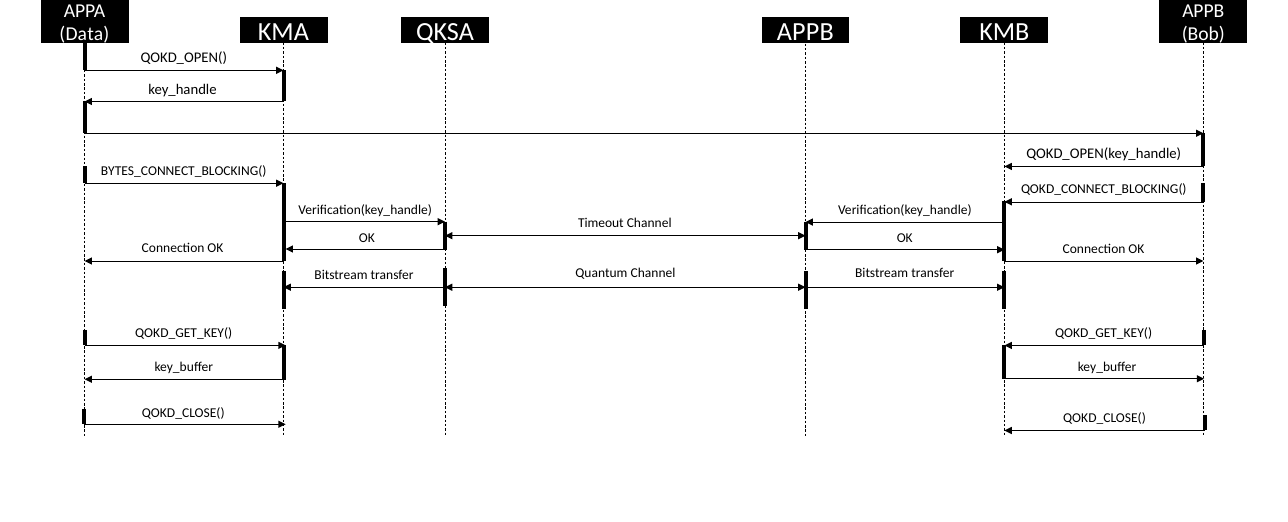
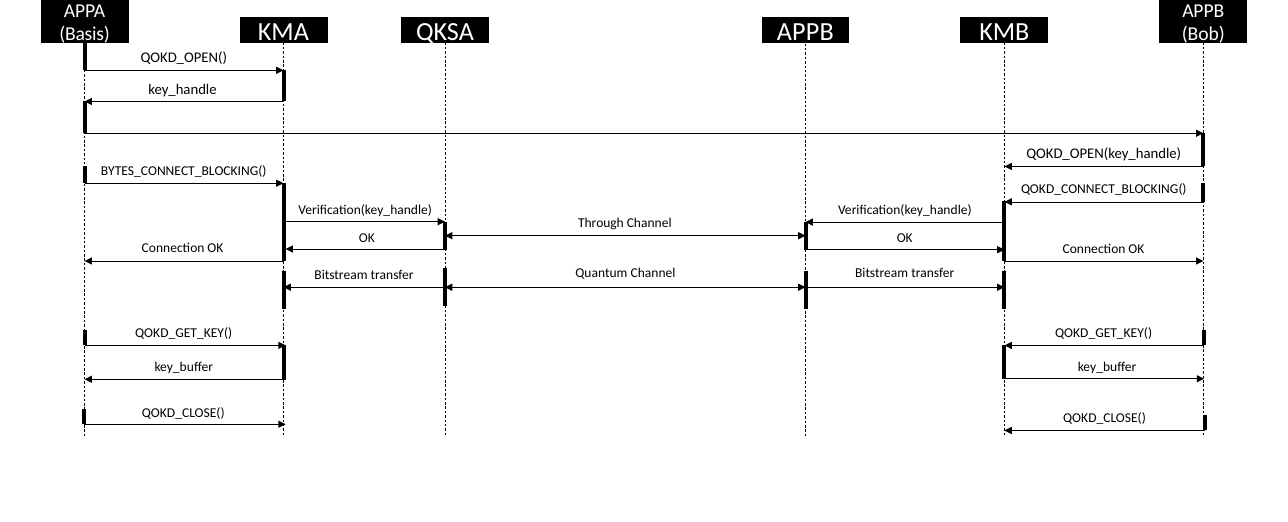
Data: Data -> Basis (85, 34)
Timeout: Timeout -> Through (601, 223)
